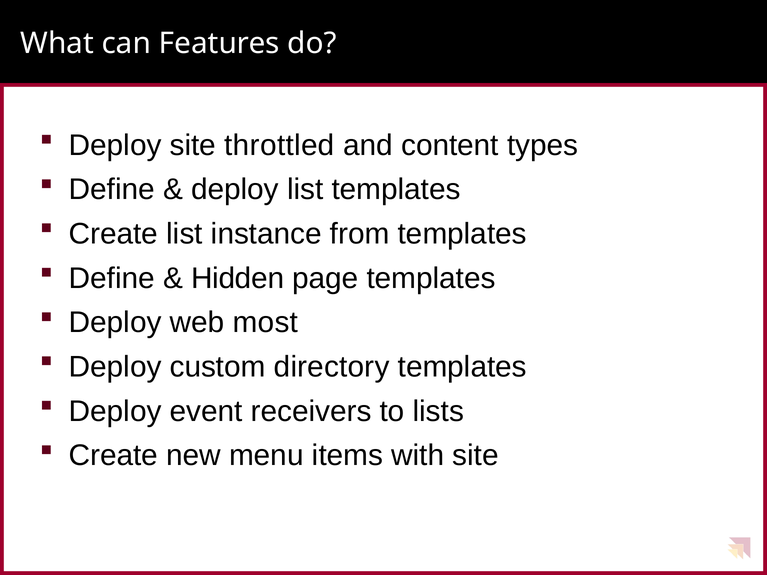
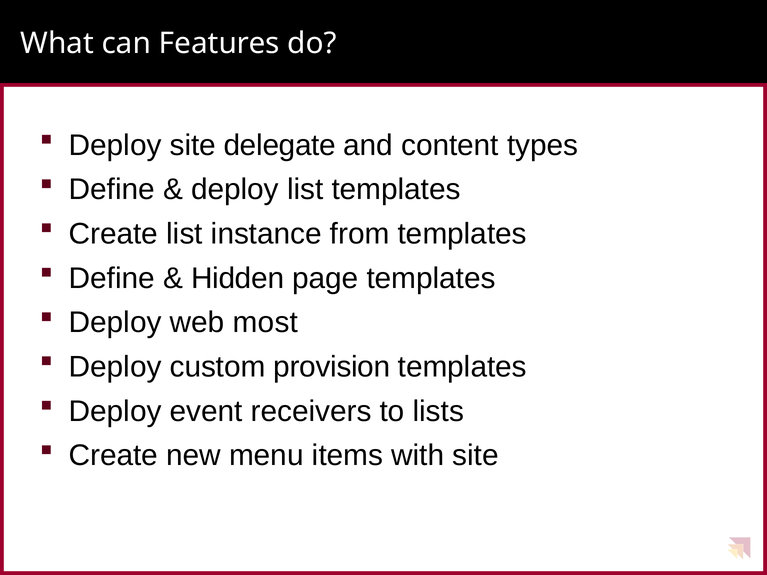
throttled: throttled -> delegate (280, 145)
directory: directory -> provision (332, 367)
